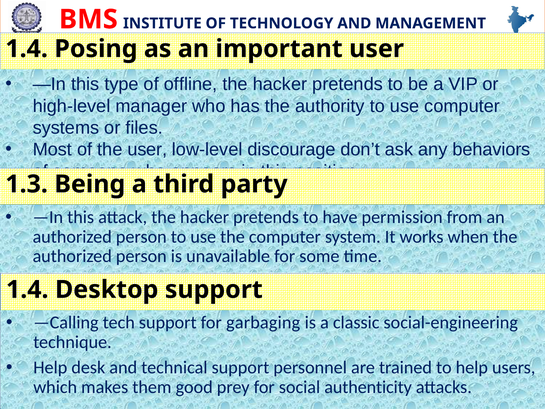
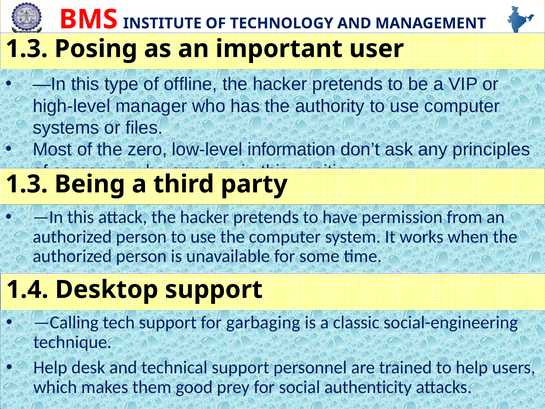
1.4: 1.4 -> 1.3 (27, 49)
the user: user -> zero (147, 150)
discourage: discourage -> information (292, 150)
behaviors: behaviors -> principles (491, 150)
